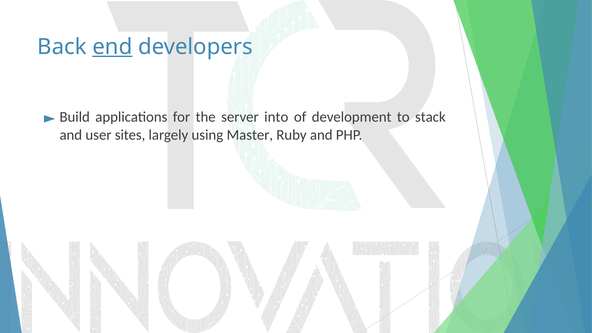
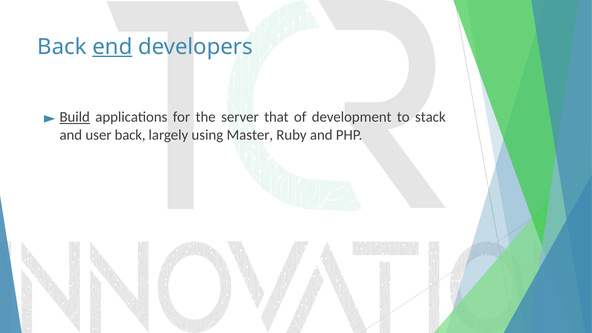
Build underline: none -> present (75, 117)
into: into -> that (276, 117)
user sites: sites -> back (130, 135)
